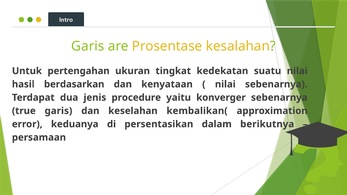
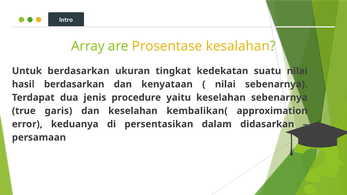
Garis: Garis -> Array (88, 46)
Untuk pertengahan: pertengahan -> berdasarkan (79, 71)
yaitu konverger: konverger -> keselahan (221, 98)
berikutnya: berikutnya -> didasarkan (267, 124)
